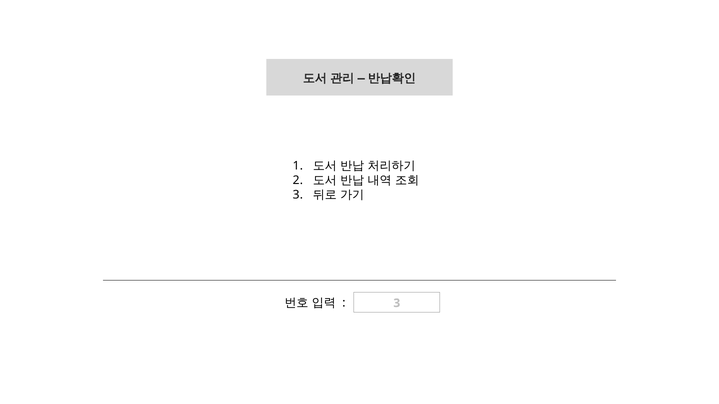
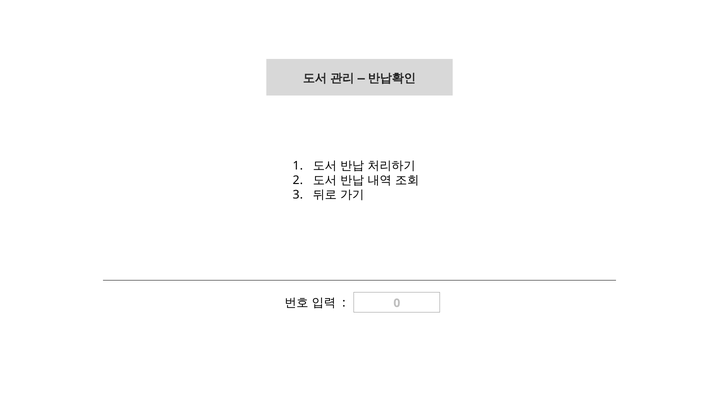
3: 3 -> 0 (397, 303)
